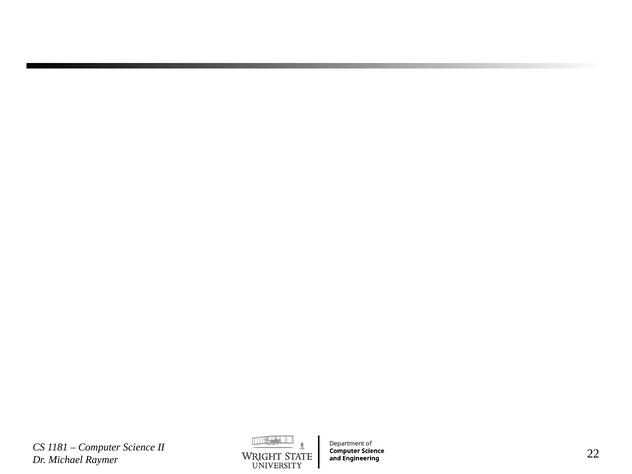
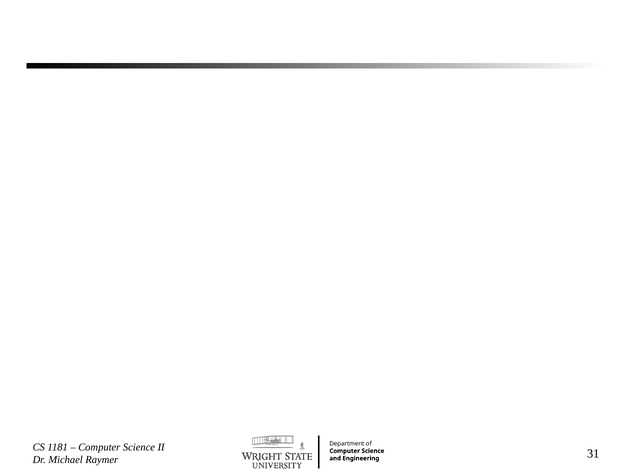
22: 22 -> 31 (593, 454)
